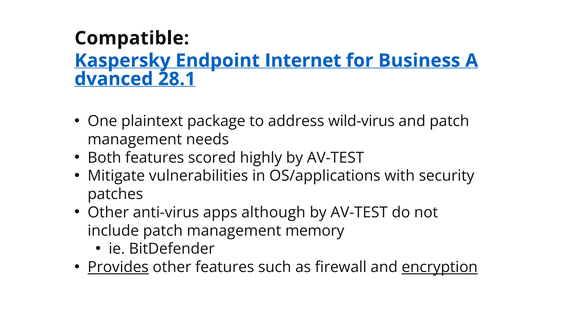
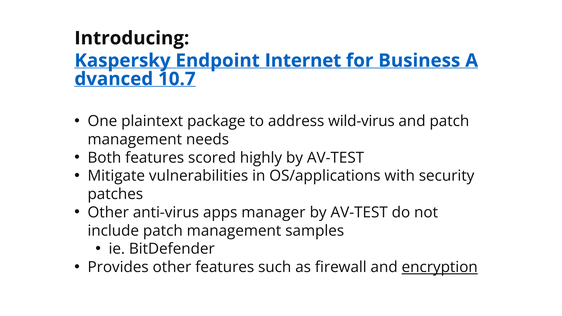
Compatible: Compatible -> Introducing (132, 38)
28.1: 28.1 -> 10.7 (177, 79)
although: although -> manager (273, 213)
memory: memory -> samples (315, 231)
Provides underline: present -> none (118, 267)
